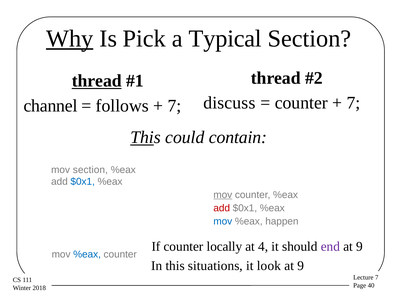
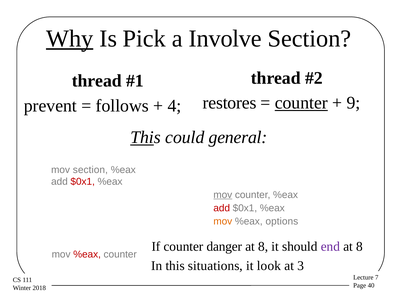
Typical: Typical -> Involve (225, 39)
thread underline: present -> none (97, 81)
discuss: discuss -> restores (230, 103)
counter underline: none -> present (301, 103)
7: 7 -> 9 (353, 103)
channel: channel -> prevent (50, 106)
7: 7 -> 4 (174, 106)
contain: contain -> general (238, 137)
$0x1 colour: blue -> red (83, 181)
mov colour: blue -> orange (223, 221)
happen: happen -> options (282, 221)
locally: locally -> danger (224, 246)
4: 4 -> 8 (263, 246)
9: 9 -> 8 (359, 246)
%eax colour: blue -> red (87, 254)
9: 9 -> 3 (301, 265)
